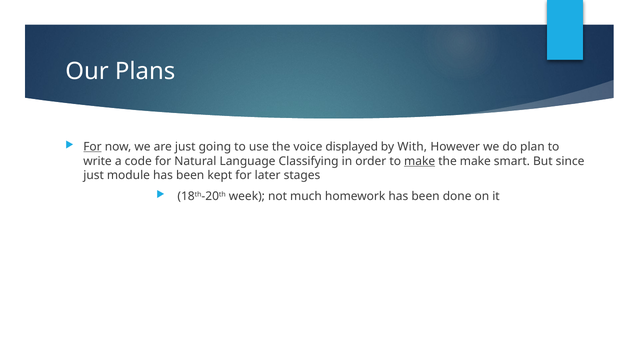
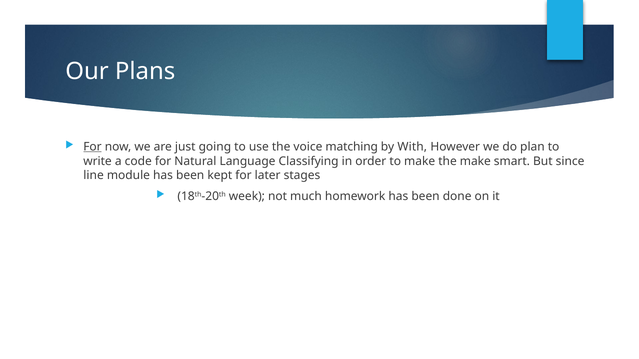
displayed: displayed -> matching (352, 147)
make underline: present -> none (420, 161)
just: just -> line (94, 176)
